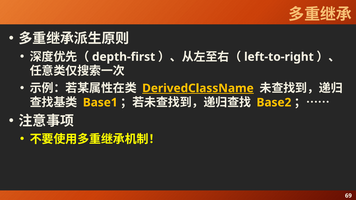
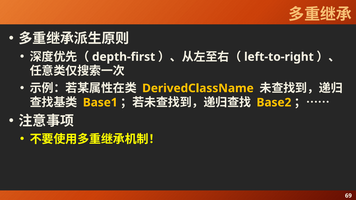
DerivedClassName underline: present -> none (198, 88)
